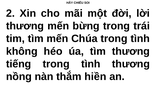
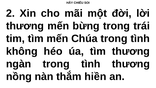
tiếng: tiếng -> ngàn (19, 64)
